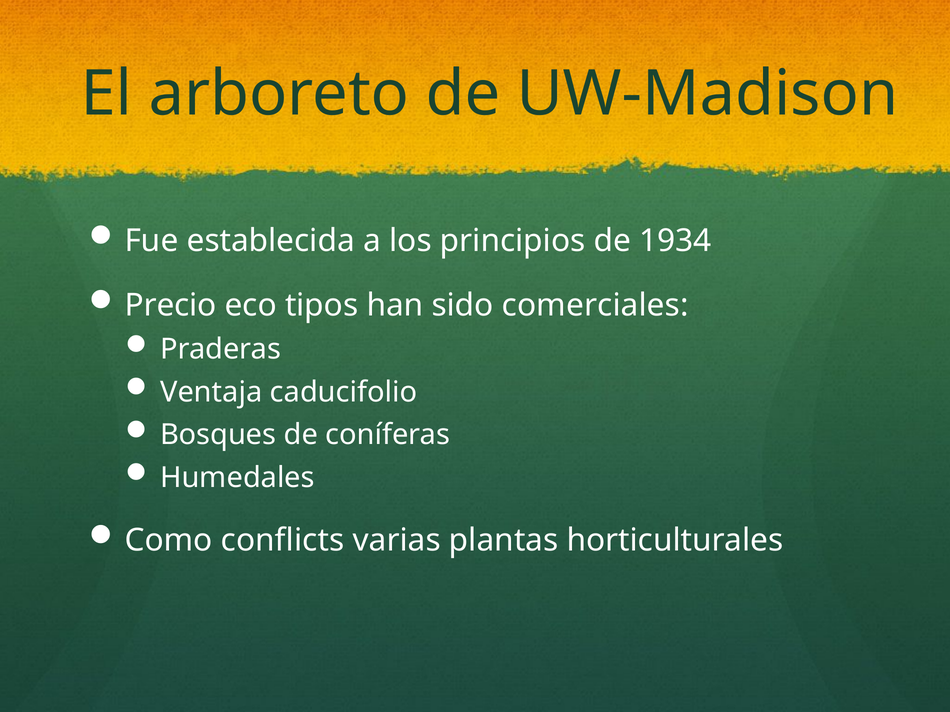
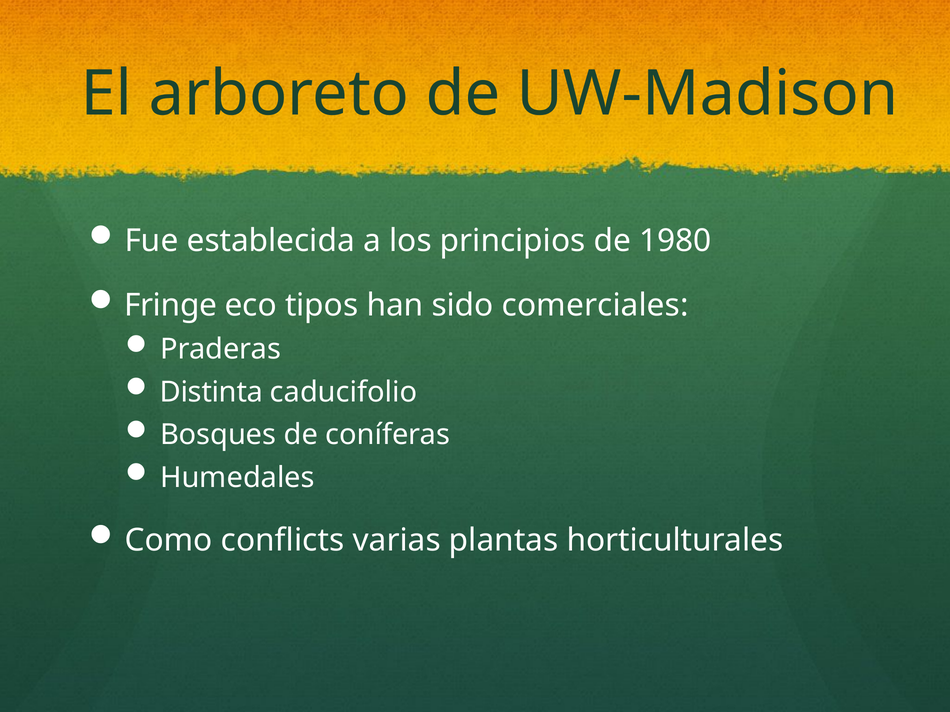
1934: 1934 -> 1980 (675, 241)
Precio: Precio -> Fringe (171, 306)
Ventaja: Ventaja -> Distinta (211, 392)
